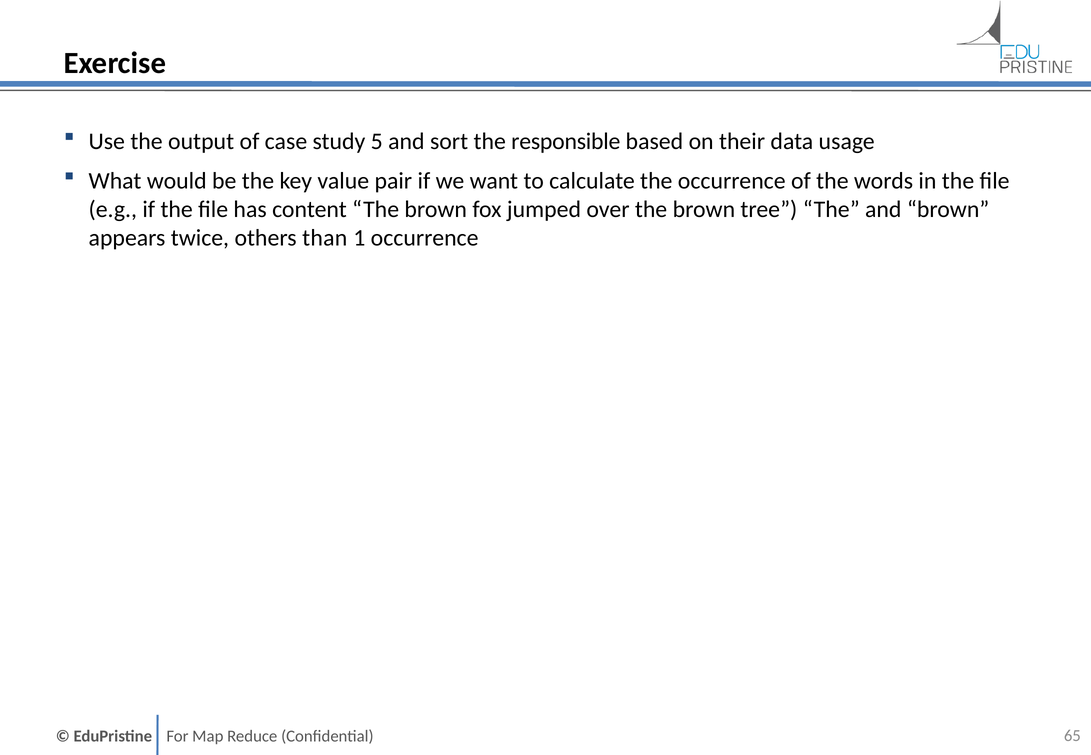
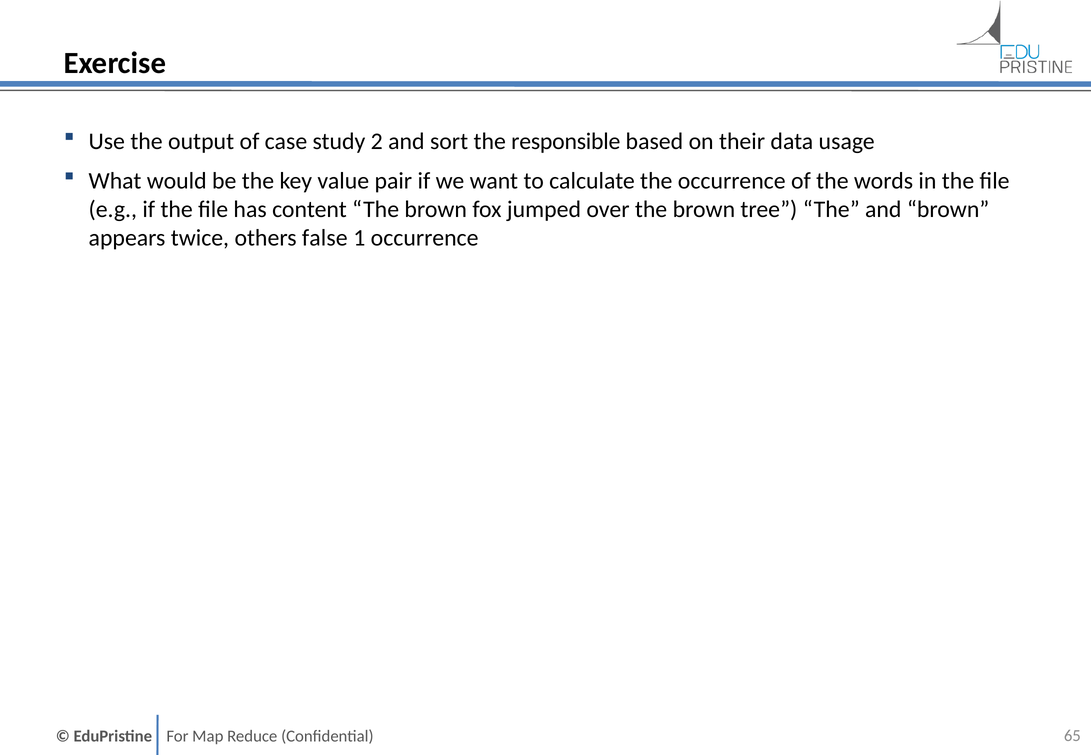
5: 5 -> 2 (377, 141)
than: than -> false (325, 238)
